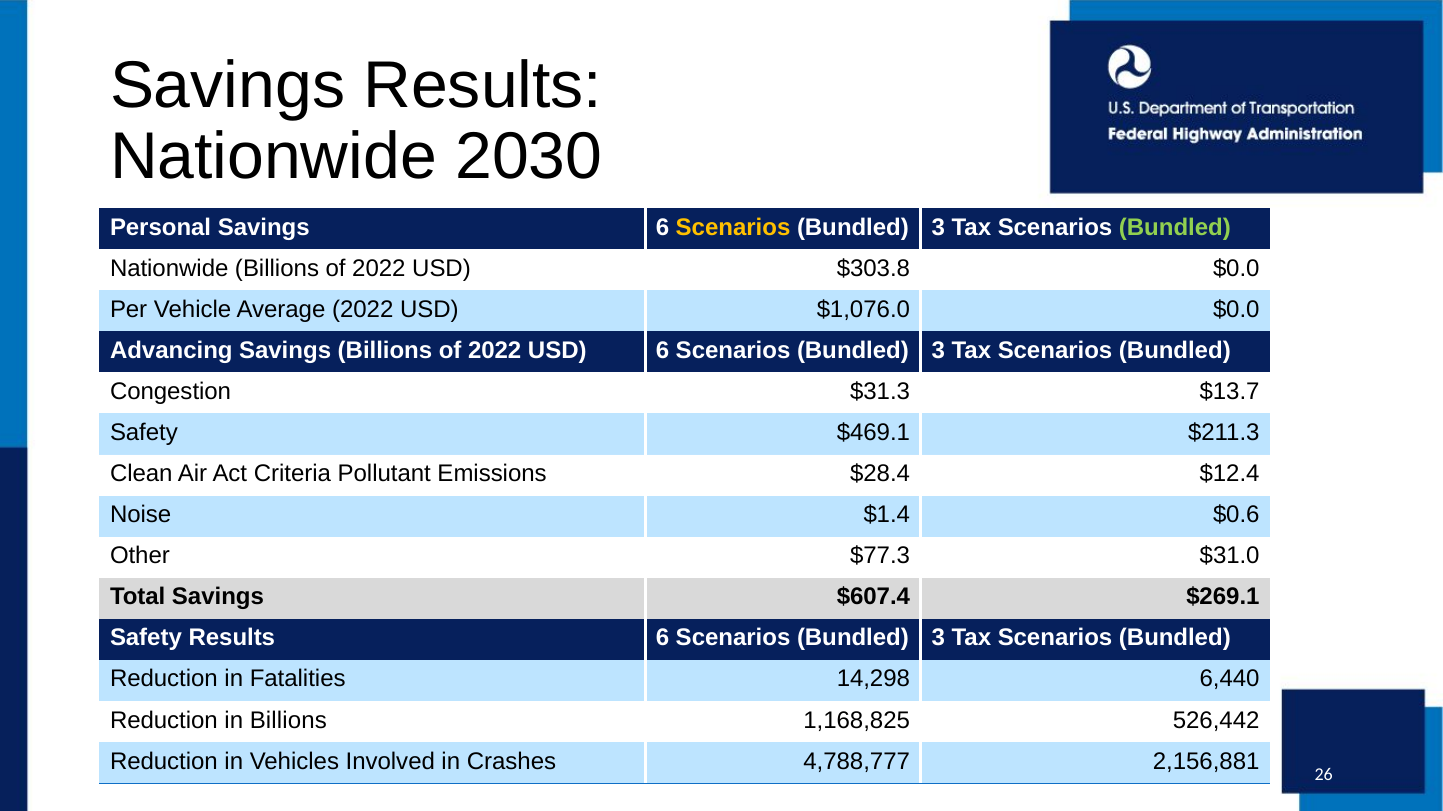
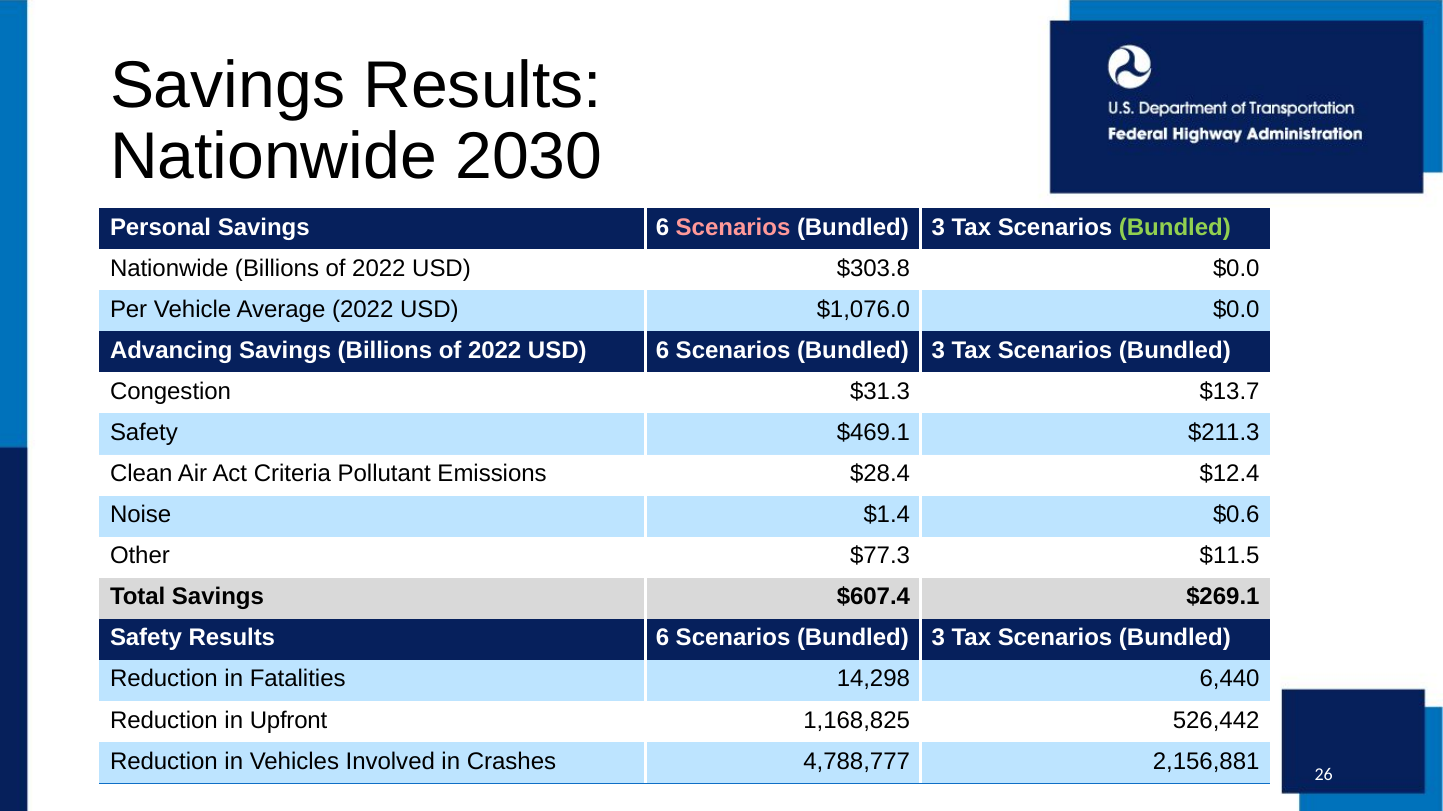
Scenarios colour: yellow -> pink (733, 227)
$31.0: $31.0 -> $11.5 (1230, 556)
in Billions: Billions -> Upfront (288, 721)
